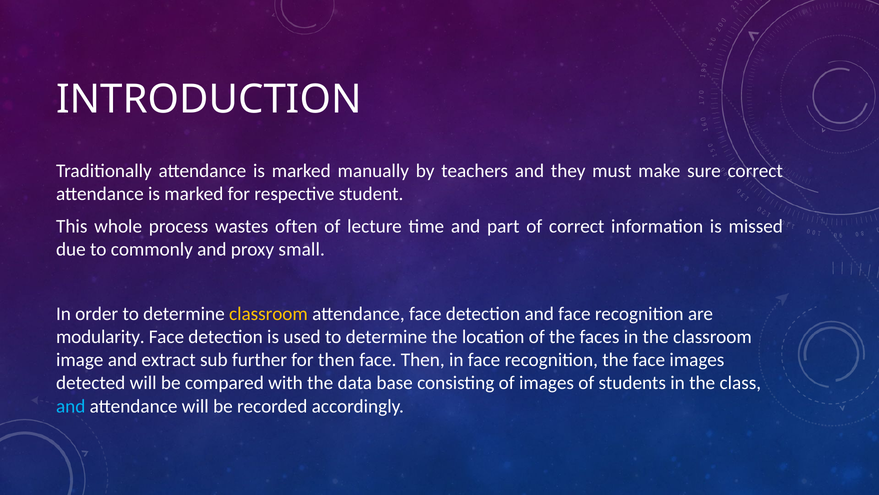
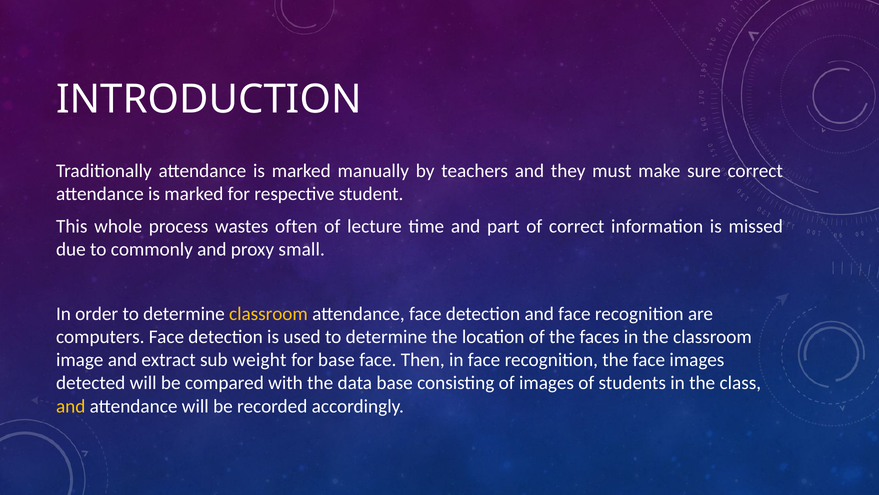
modularity: modularity -> computers (100, 337)
further: further -> weight (259, 360)
for then: then -> base (336, 360)
and colour: light blue -> yellow (71, 406)
